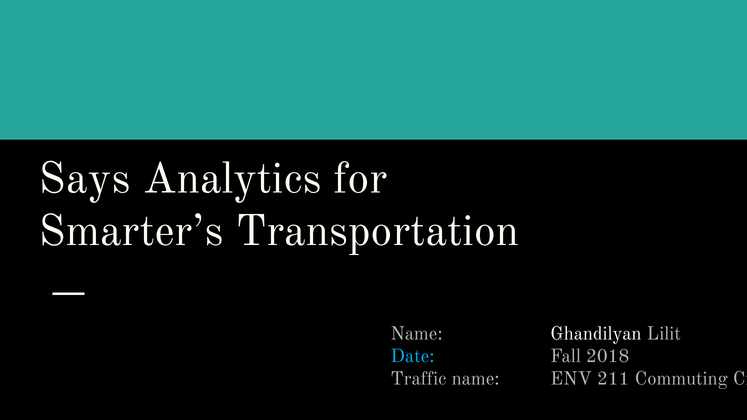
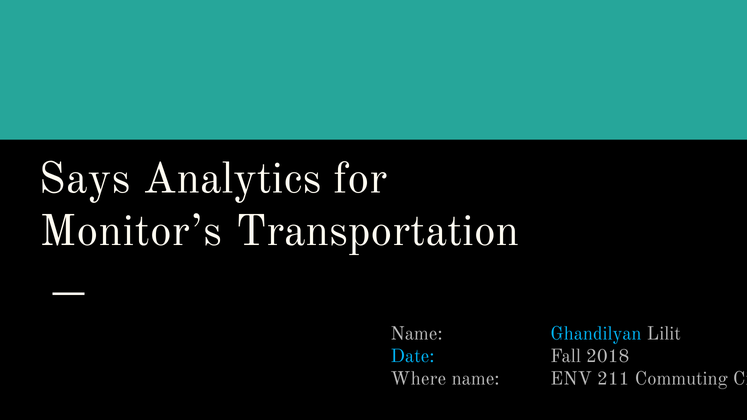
Smarter’s: Smarter’s -> Monitor’s (131, 231)
Ghandilyan colour: white -> light blue (596, 334)
Traffic: Traffic -> Where (418, 379)
